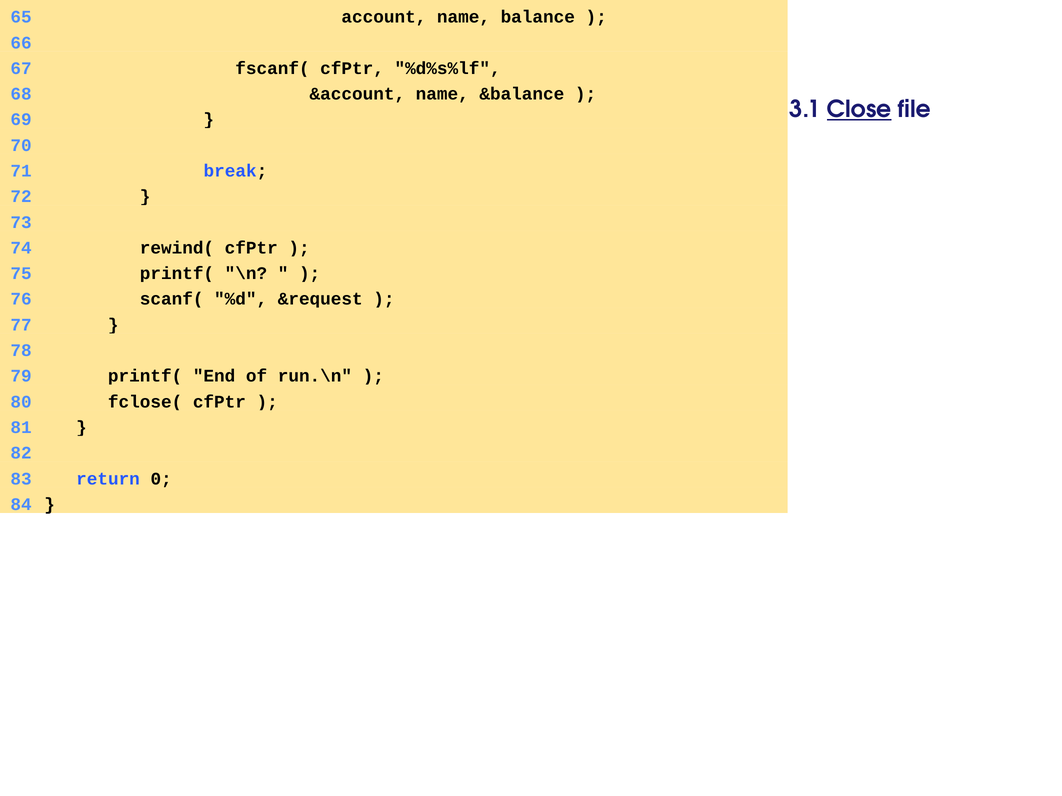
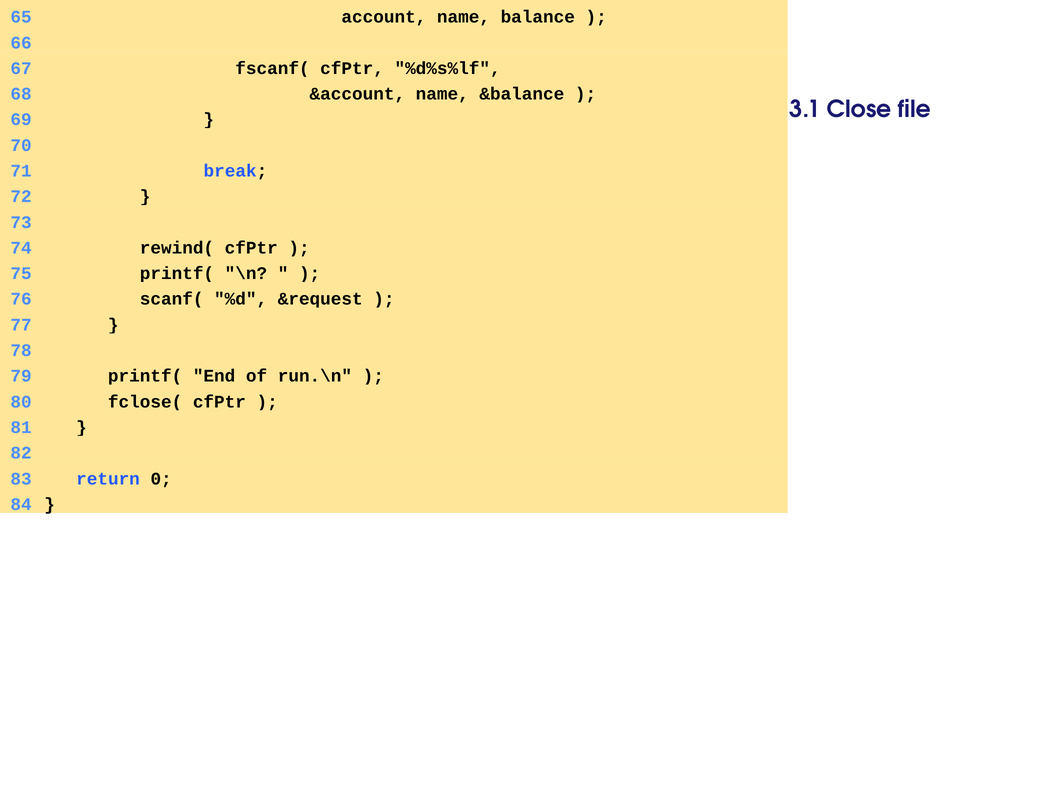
Close underline: present -> none (859, 110)
